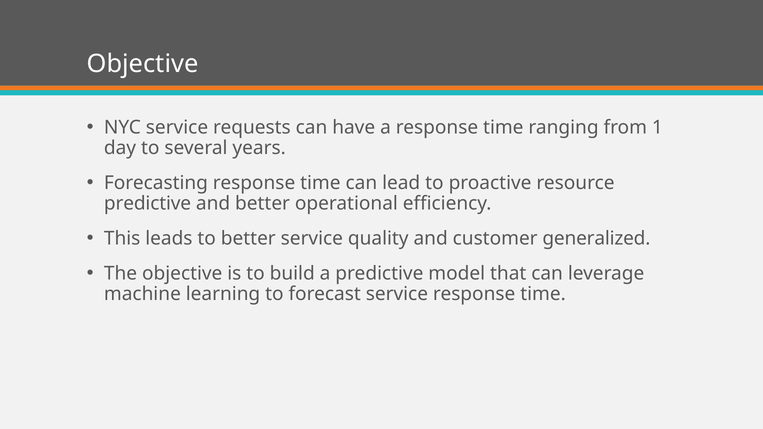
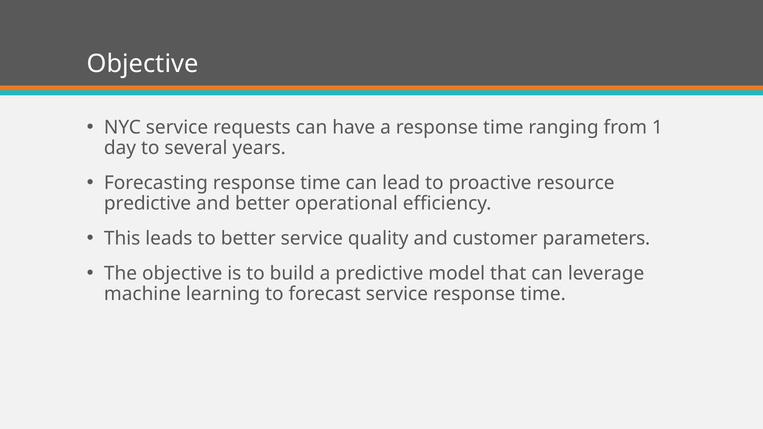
generalized: generalized -> parameters (596, 238)
